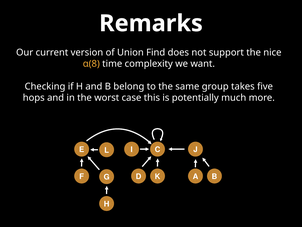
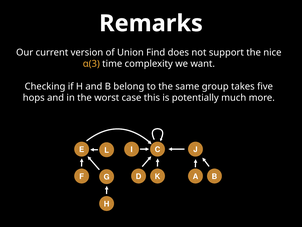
α(8: α(8 -> α(3 (91, 64)
